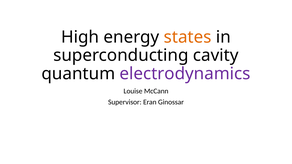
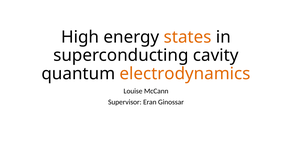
electrodynamics colour: purple -> orange (185, 74)
